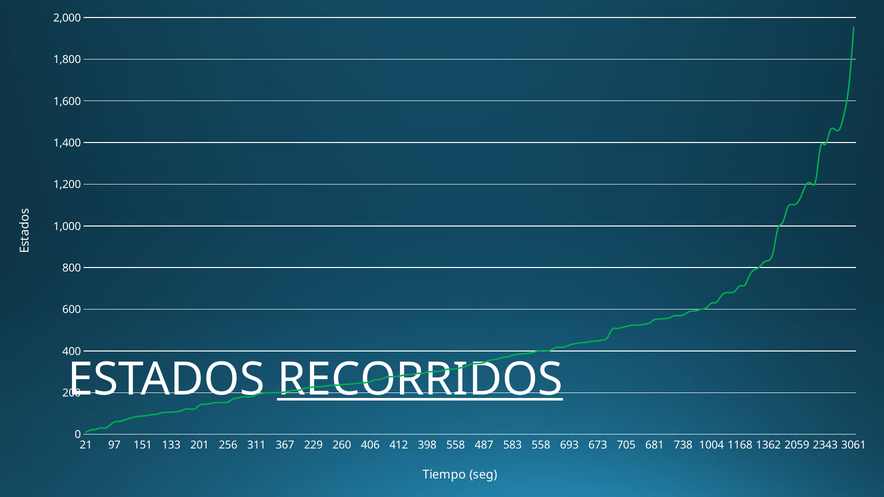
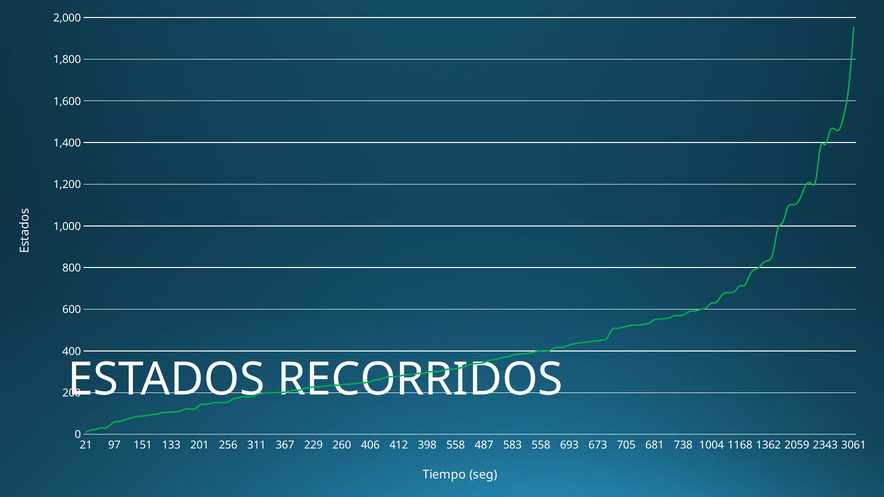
RECORRIDOS underline: present -> none (420, 380)
